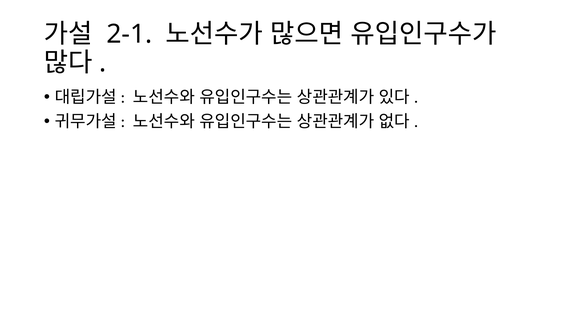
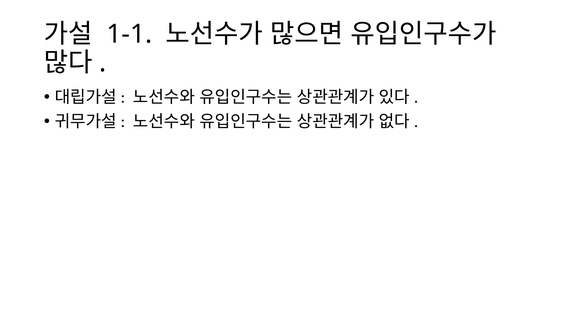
2-1: 2-1 -> 1-1 (129, 34)
